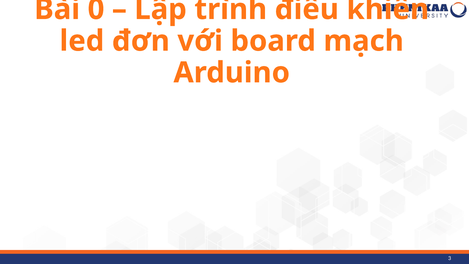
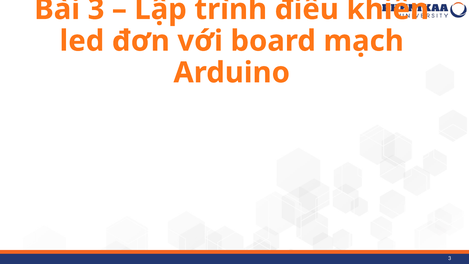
Bài 0: 0 -> 3 (96, 9)
